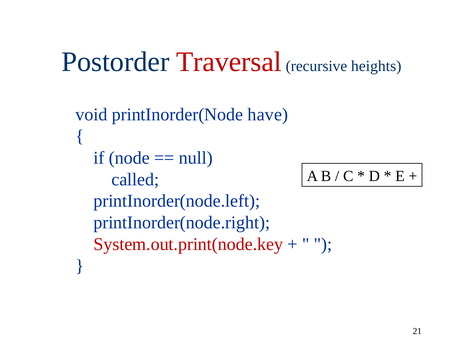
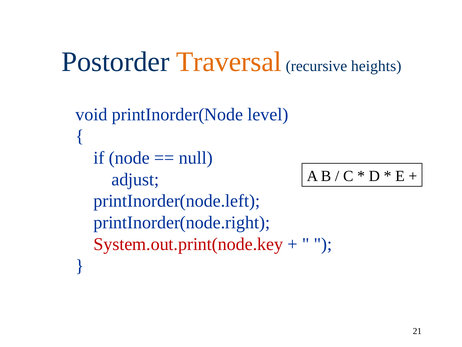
Traversal colour: red -> orange (229, 62)
have: have -> level (268, 114)
called: called -> adjust (135, 179)
